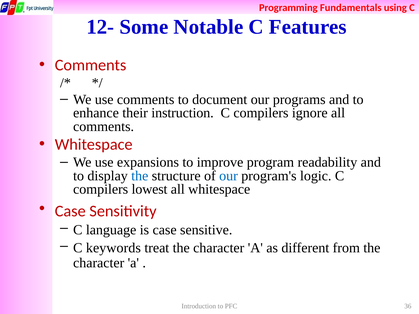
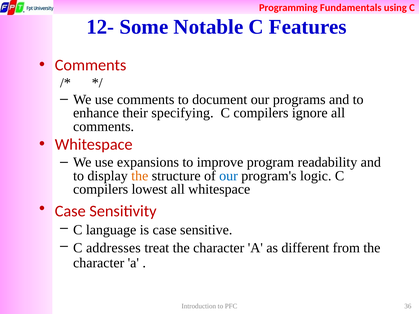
instruction: instruction -> specifying (182, 113)
the colour: blue -> orange (140, 176)
keywords: keywords -> addresses (113, 248)
